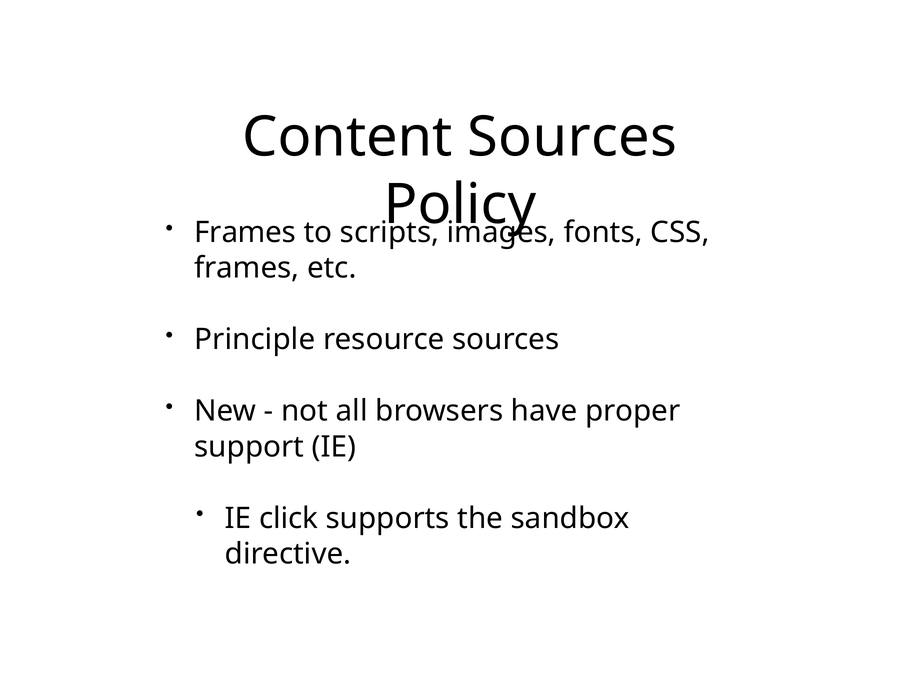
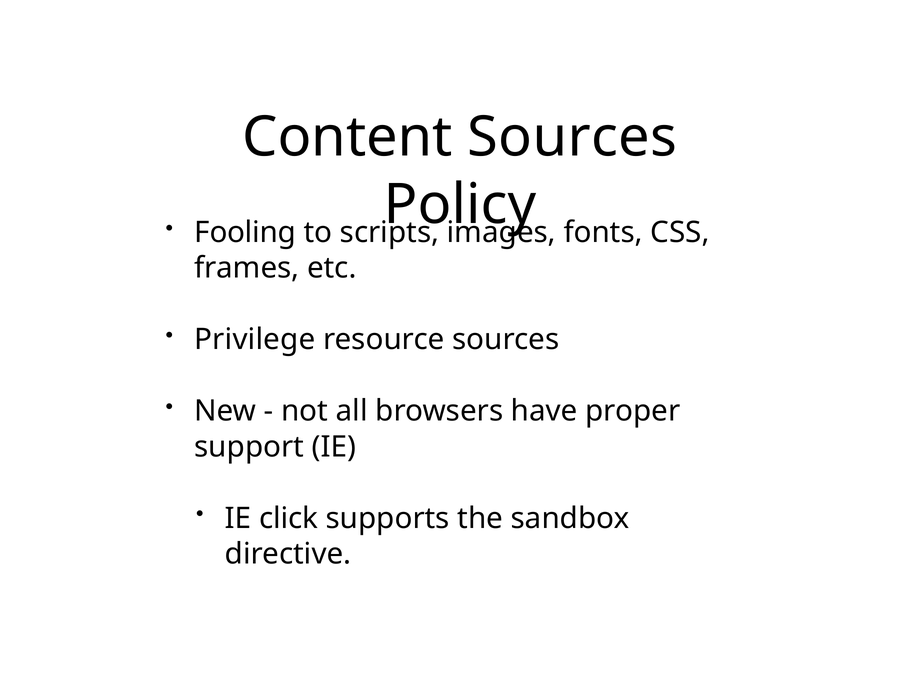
Frames: Frames -> Fooling (245, 233)
Principle: Principle -> Privilege (255, 340)
